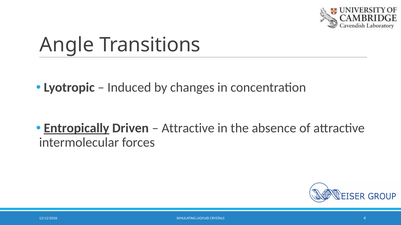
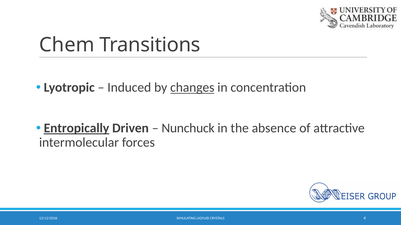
Angle: Angle -> Chem (67, 45)
changes underline: none -> present (192, 88)
Attractive: Attractive -> Nunchuck (188, 128)
